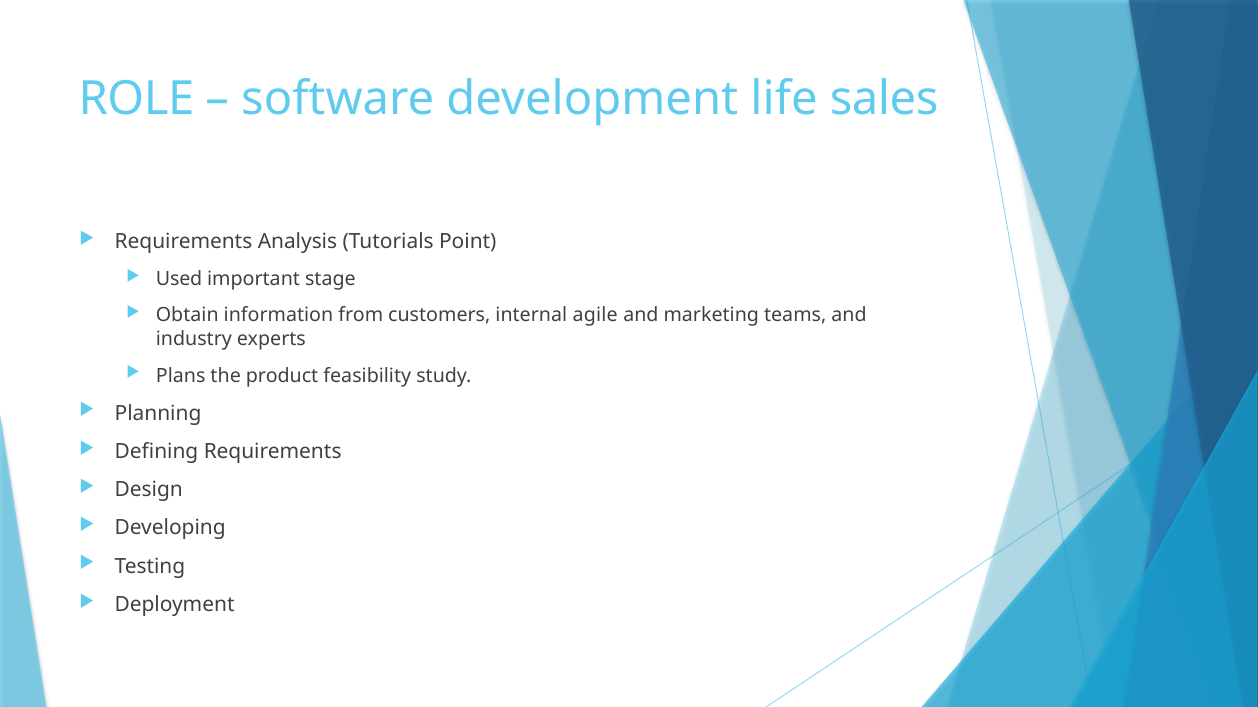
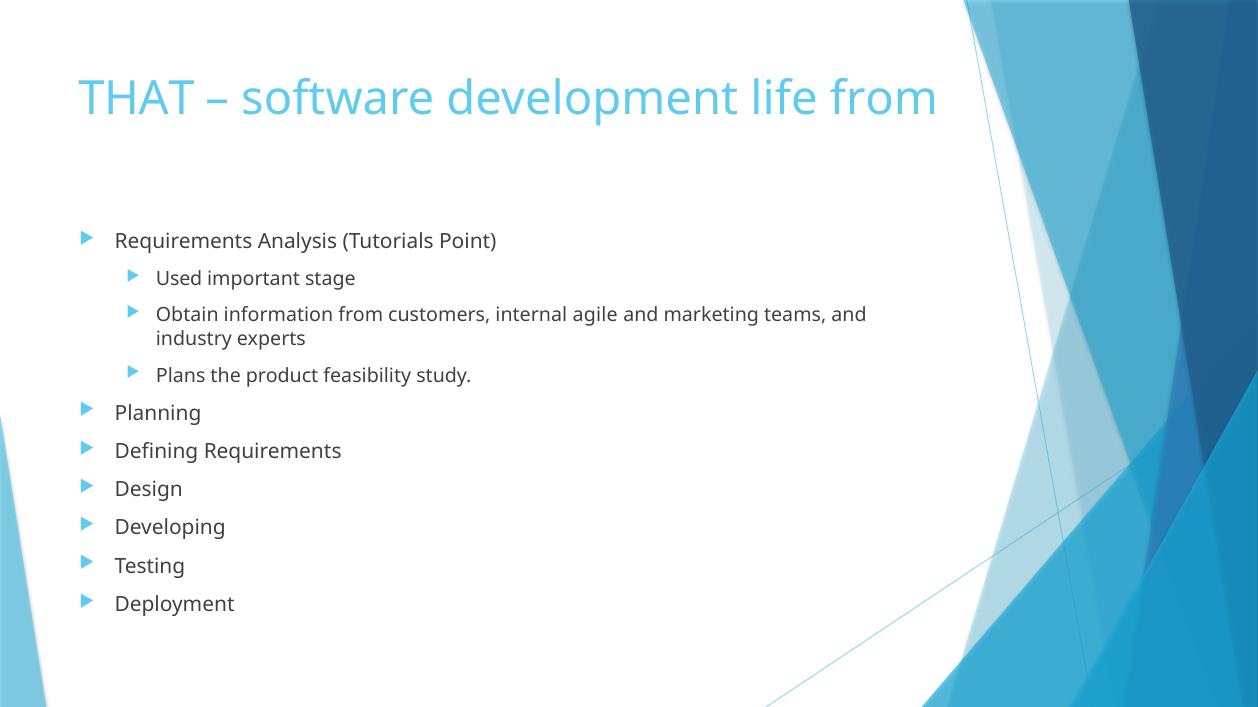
ROLE: ROLE -> THAT (136, 99)
life sales: sales -> from (884, 99)
